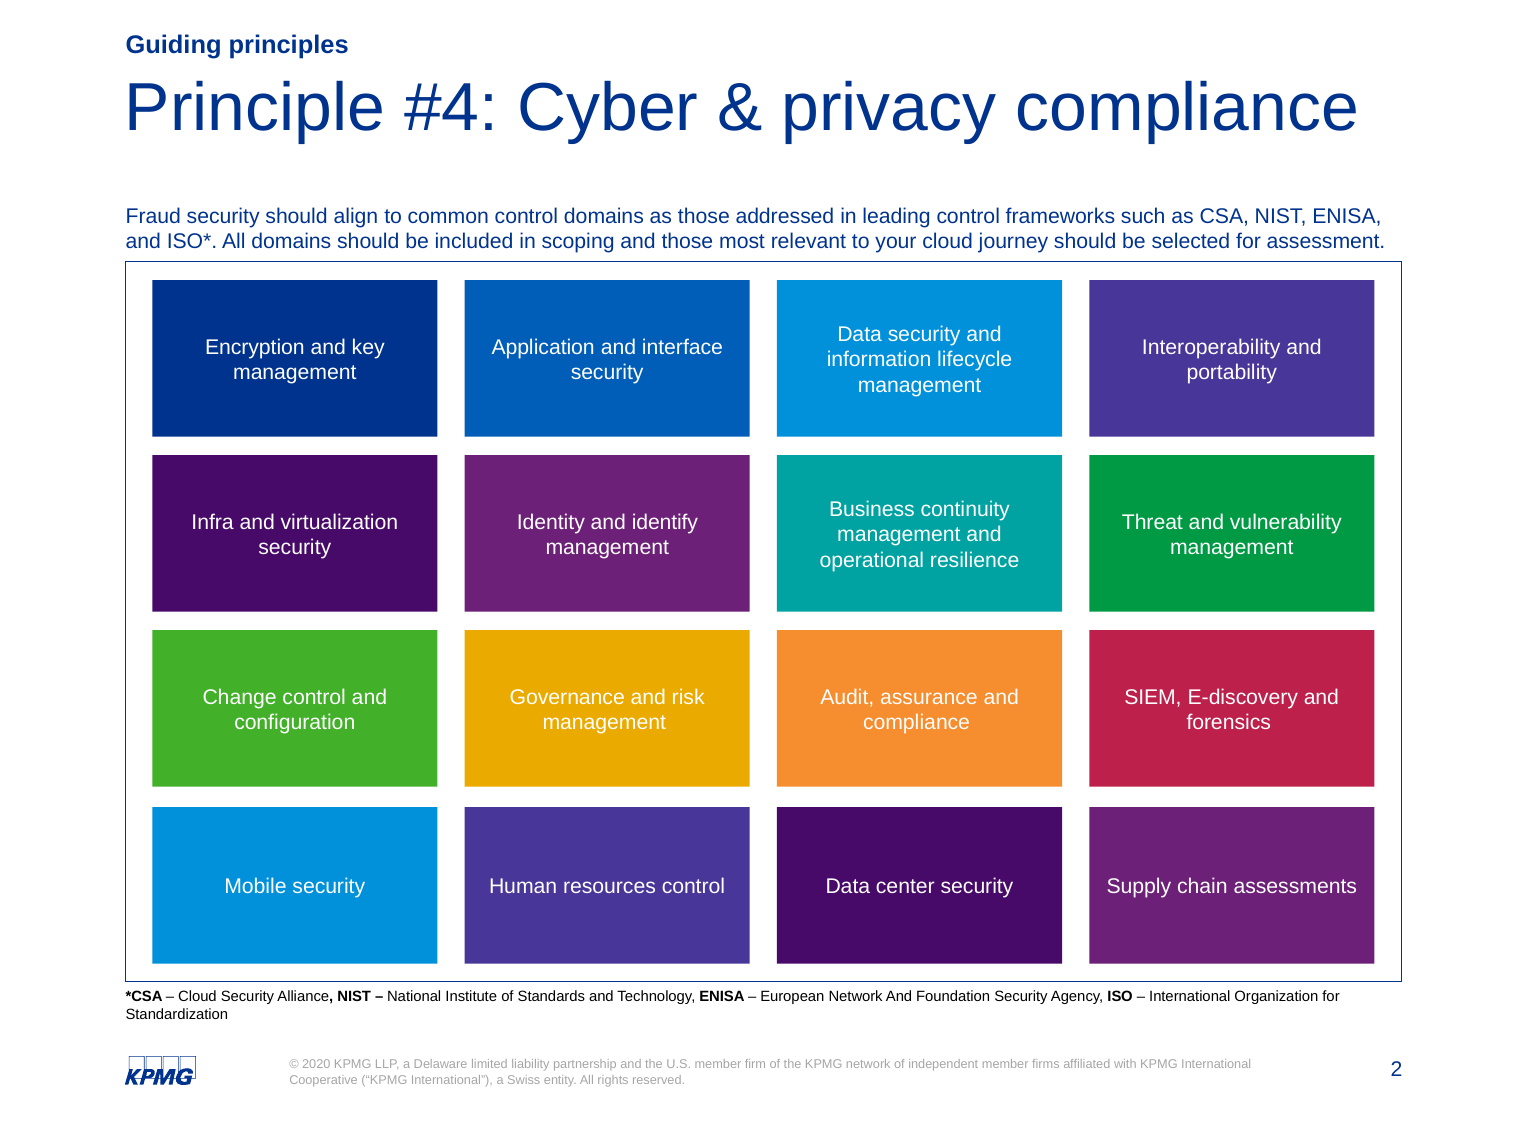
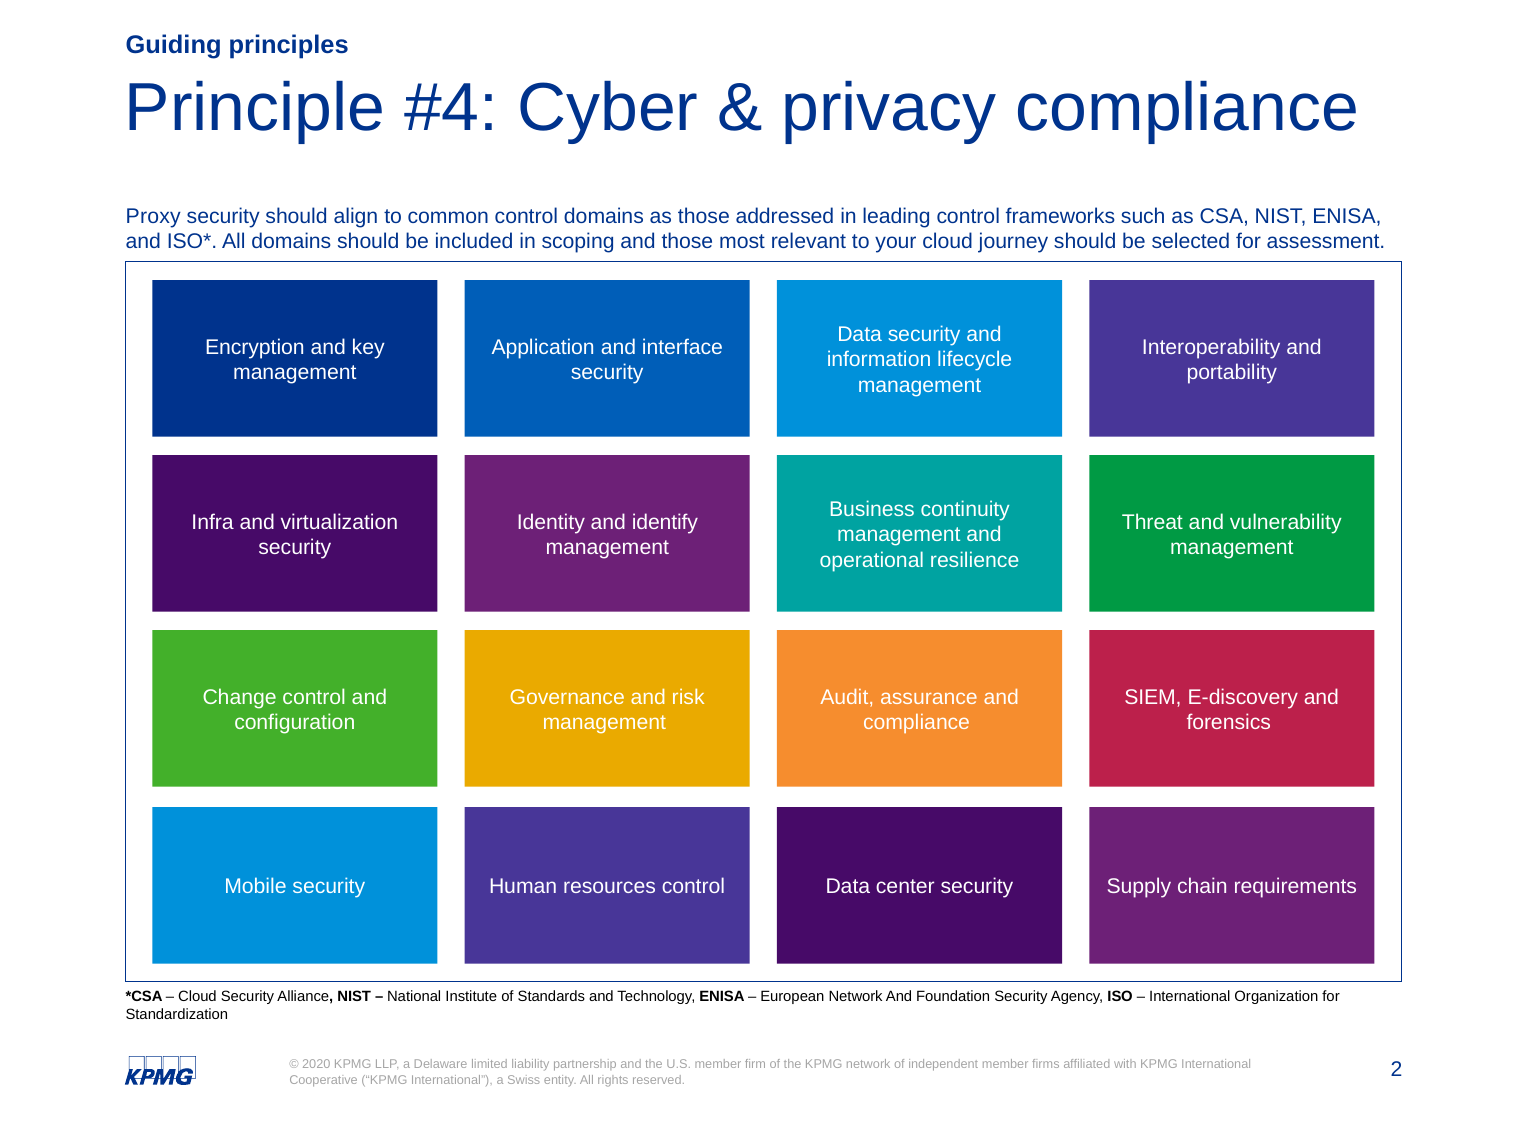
Fraud: Fraud -> Proxy (153, 216)
assessments: assessments -> requirements (1295, 887)
